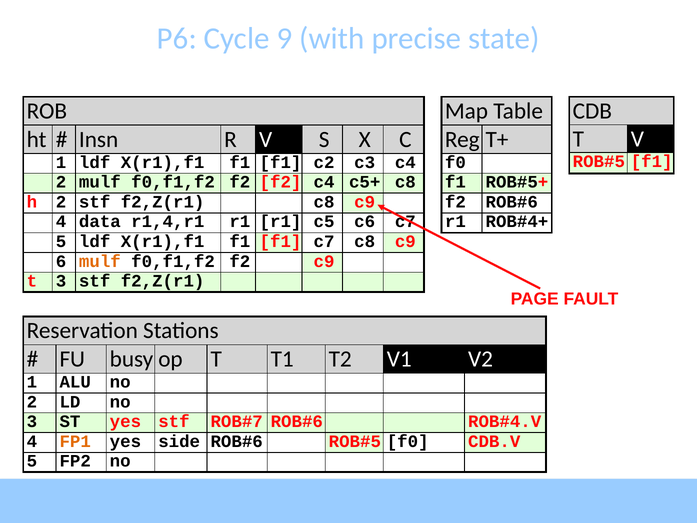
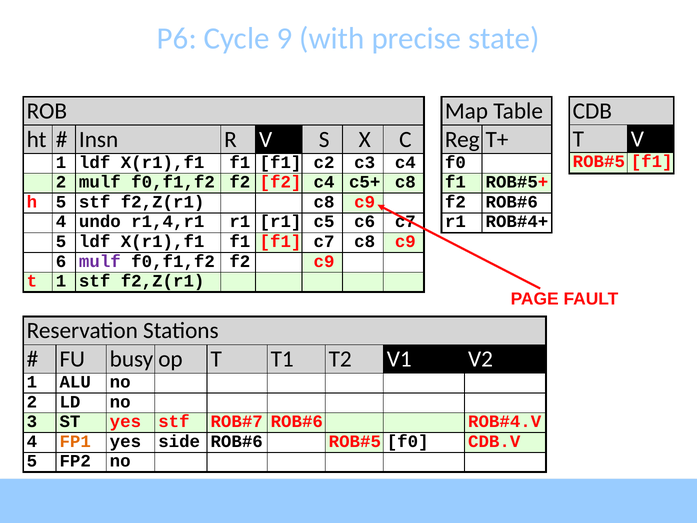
h 2: 2 -> 5 (61, 202)
data: data -> undo (100, 222)
mulf colour: orange -> purple (100, 261)
t 3: 3 -> 1 (61, 281)
